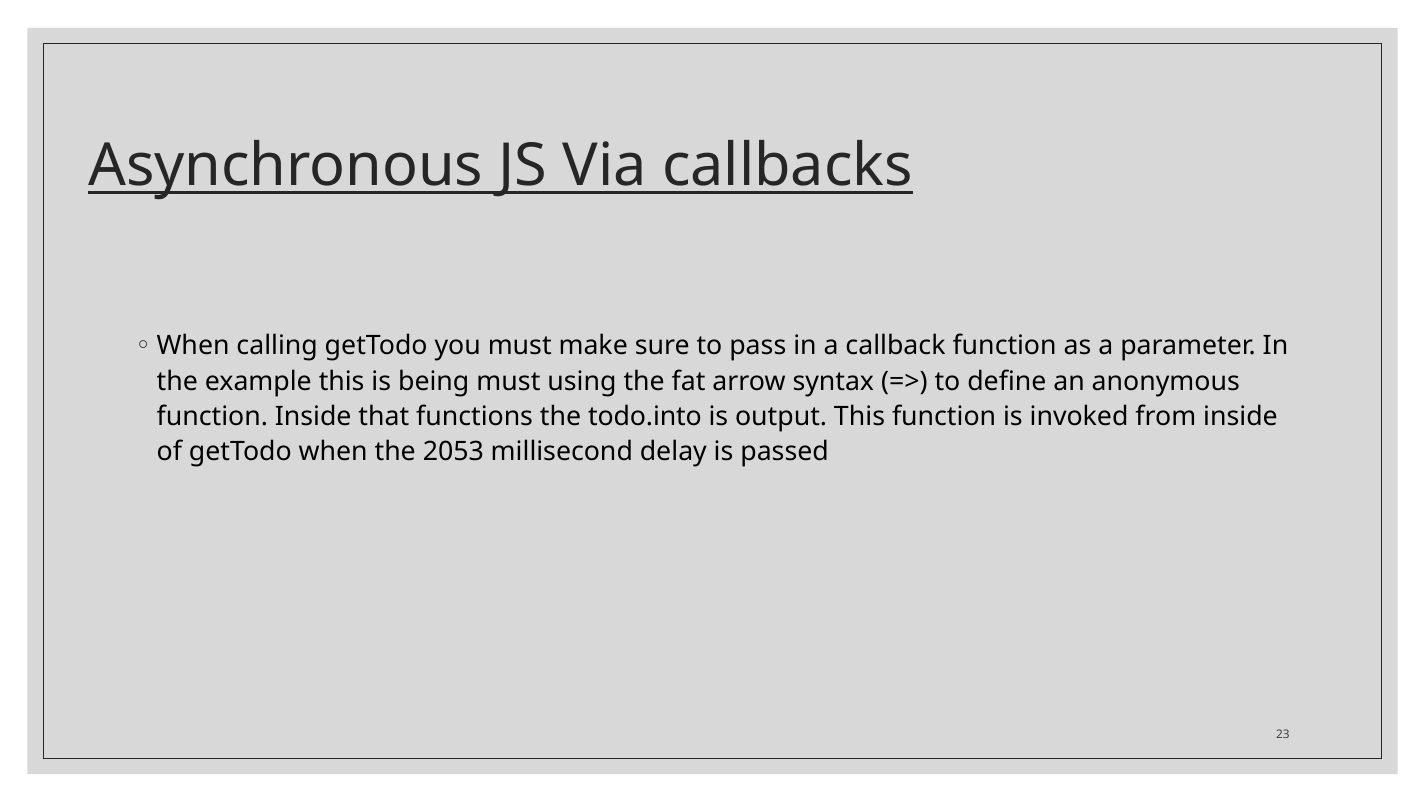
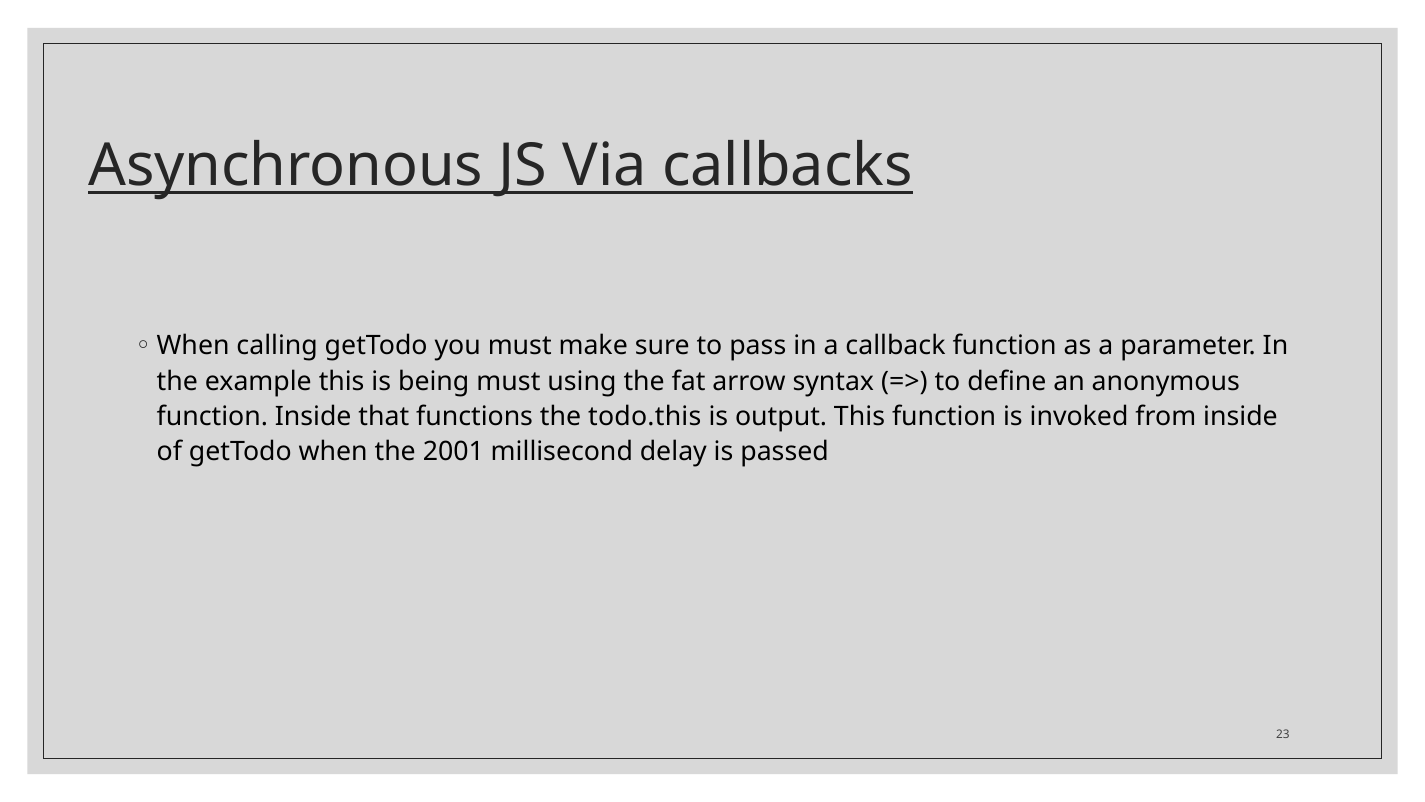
todo.into: todo.into -> todo.this (645, 416)
2053: 2053 -> 2001 (453, 452)
